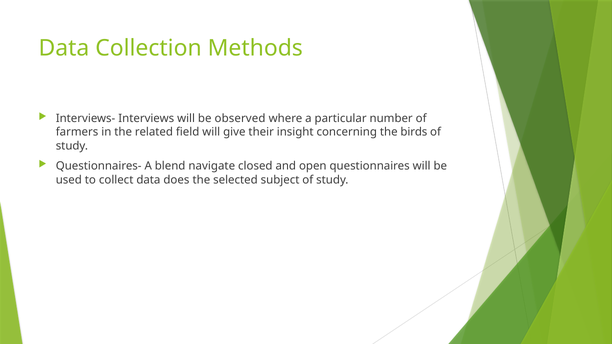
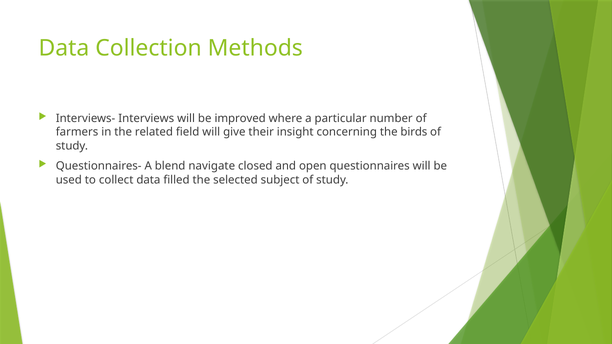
observed: observed -> improved (240, 118)
does: does -> filled (176, 180)
